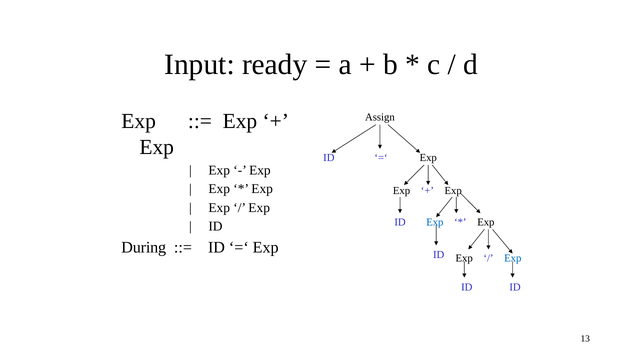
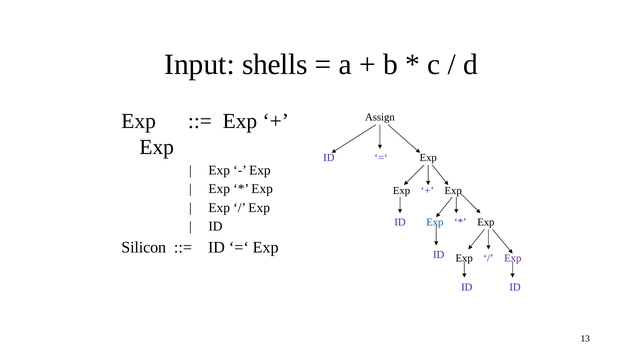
ready: ready -> shells (275, 64)
During: During -> Silicon (144, 247)
Exp colour: blue -> purple (513, 258)
